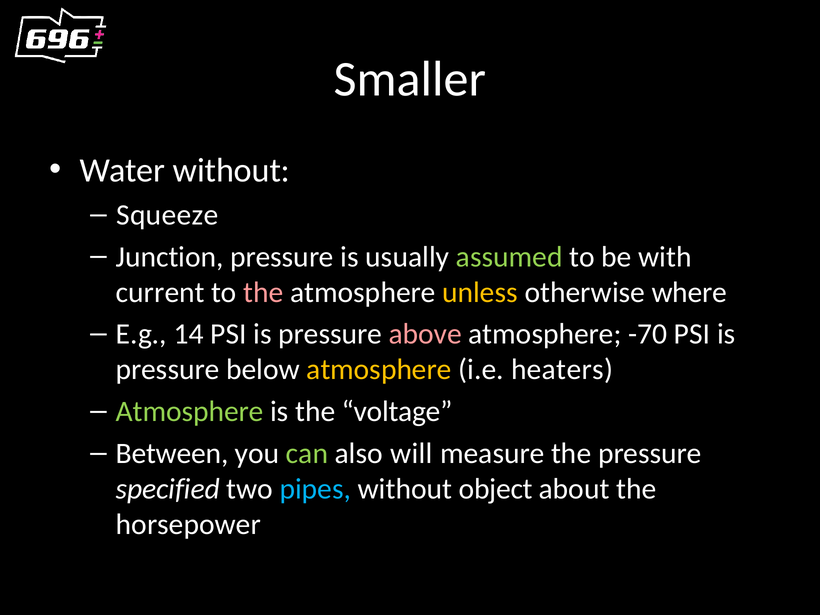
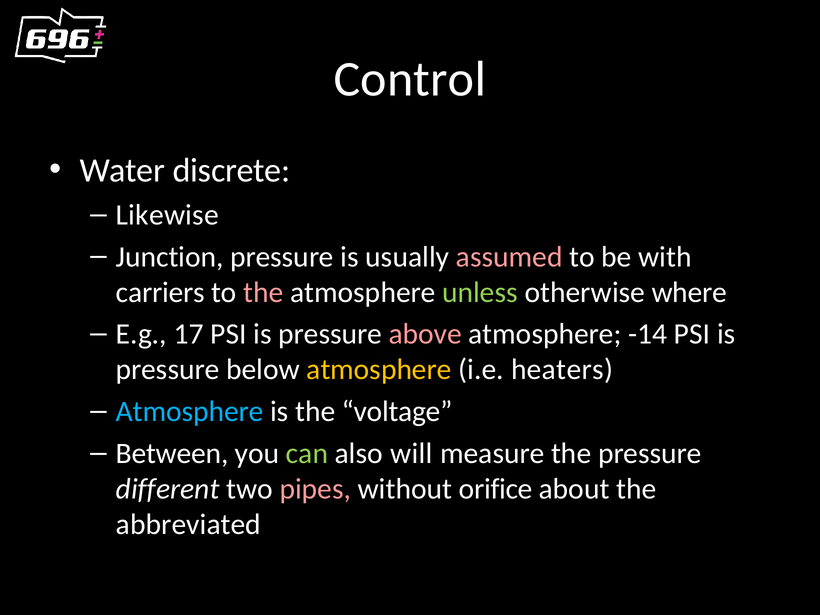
Smaller: Smaller -> Control (410, 79)
Water without: without -> discrete (232, 170)
Squeeze: Squeeze -> Likewise (167, 215)
assumed colour: light green -> pink (509, 257)
current: current -> carriers (160, 292)
unless colour: yellow -> light green (480, 292)
14: 14 -> 17 (189, 334)
-70: -70 -> -14 (648, 334)
Atmosphere colour: light green -> light blue (190, 412)
specified: specified -> different (168, 489)
pipes colour: light blue -> pink (315, 489)
object: object -> orifice (496, 489)
horsepower: horsepower -> abbreviated (188, 524)
